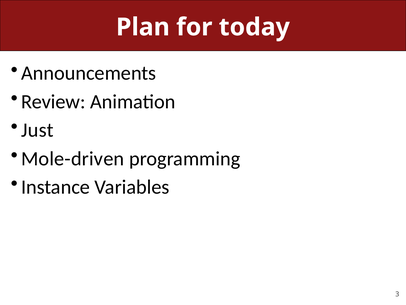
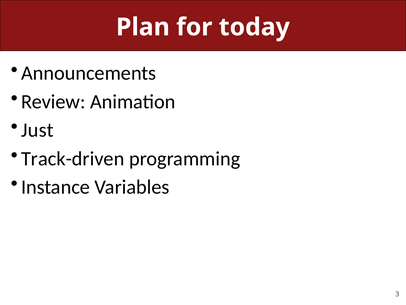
Mole-driven: Mole-driven -> Track-driven (73, 158)
